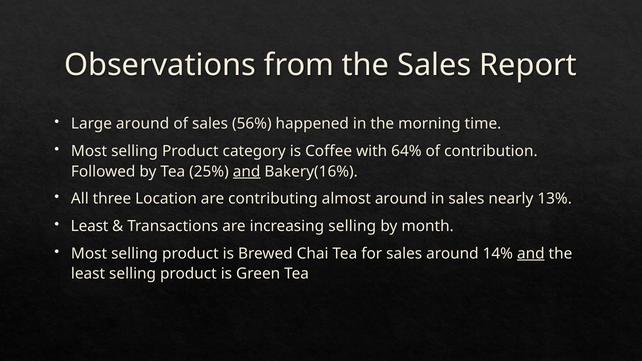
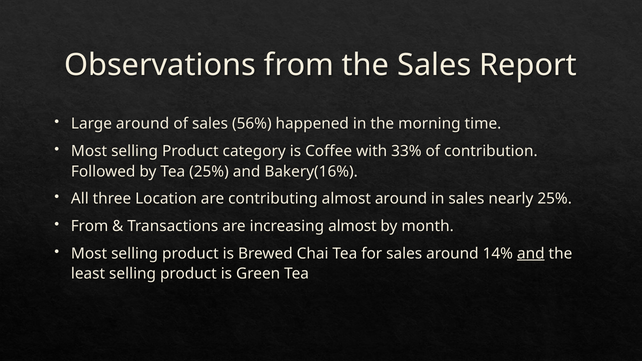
64%: 64% -> 33% (406, 151)
and underline: present -> none (247, 172)
nearly 13%: 13% -> 25% (555, 199)
Least: Least -> From (90, 226)
increasing selling: selling -> almost (352, 226)
